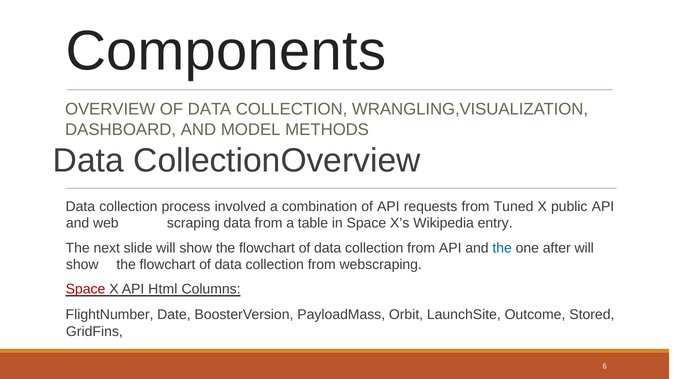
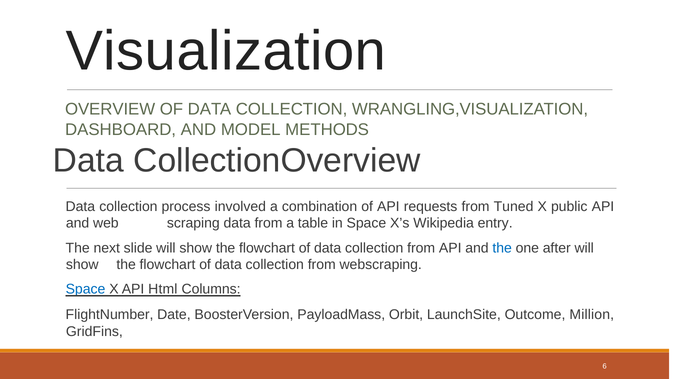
Components: Components -> Visualization (226, 51)
Space colour: red -> blue (86, 289)
Stored: Stored -> Million (592, 314)
